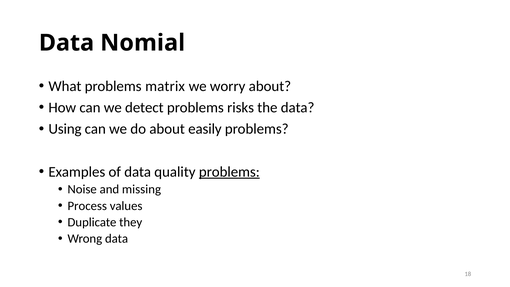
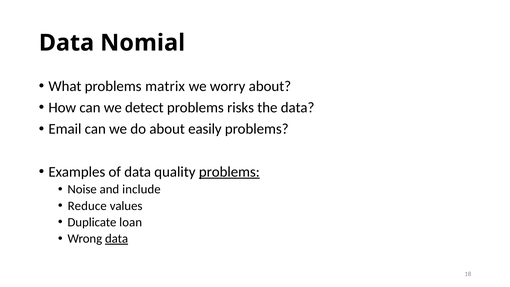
Using: Using -> Email (65, 129)
missing: missing -> include (141, 189)
Process: Process -> Reduce (87, 206)
they: they -> loan (131, 222)
data underline: none -> present (117, 239)
